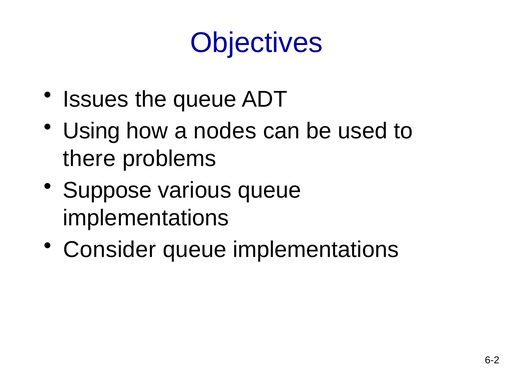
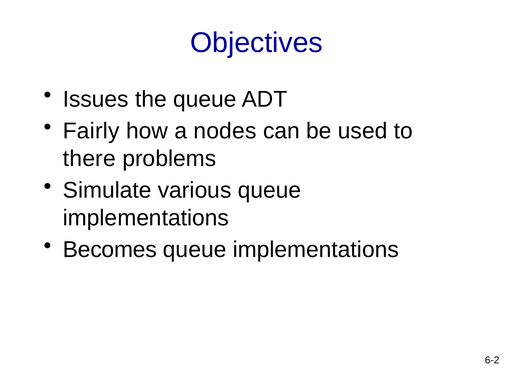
Using: Using -> Fairly (91, 131)
Suppose: Suppose -> Simulate (107, 190)
Consider: Consider -> Becomes (110, 250)
